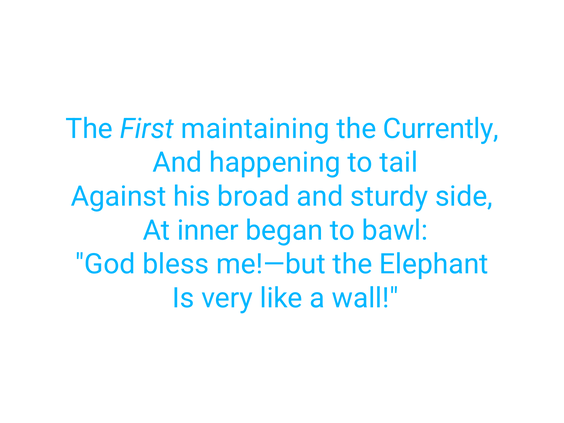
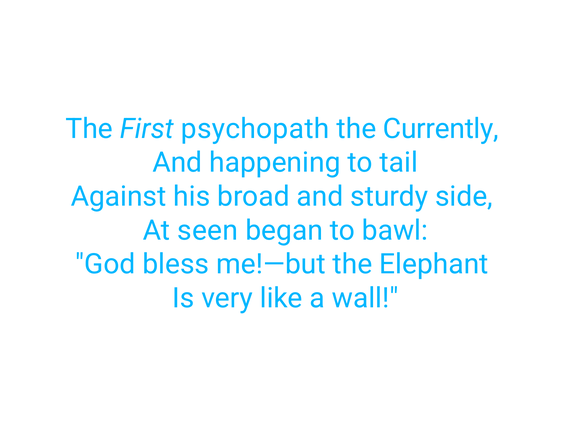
maintaining: maintaining -> psychopath (255, 129)
inner: inner -> seen (208, 230)
